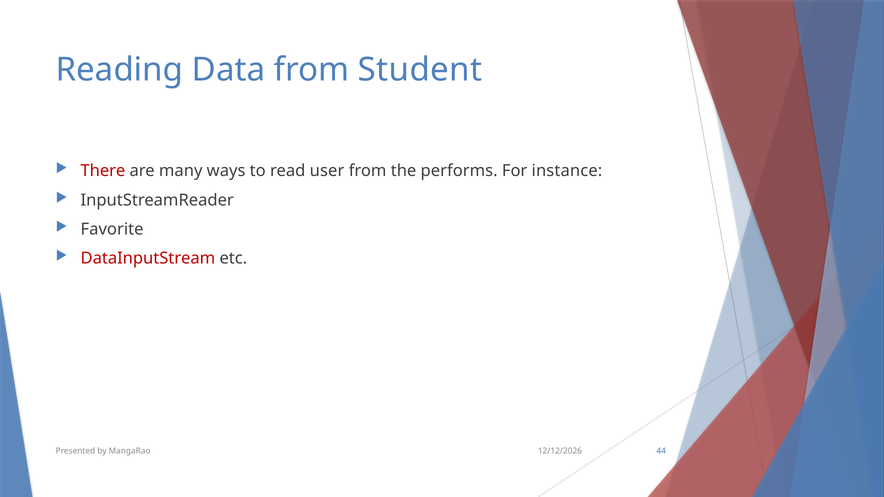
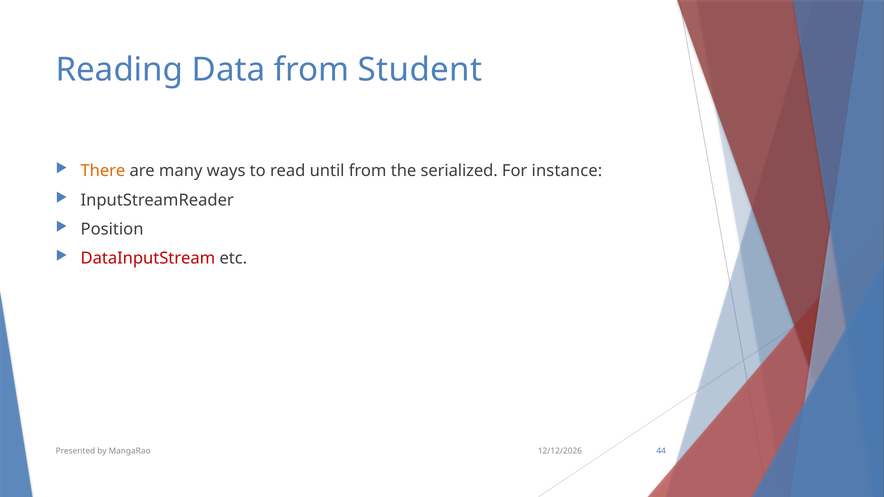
There colour: red -> orange (103, 171)
user: user -> until (327, 171)
performs: performs -> serialized (459, 171)
Favorite: Favorite -> Position (112, 229)
